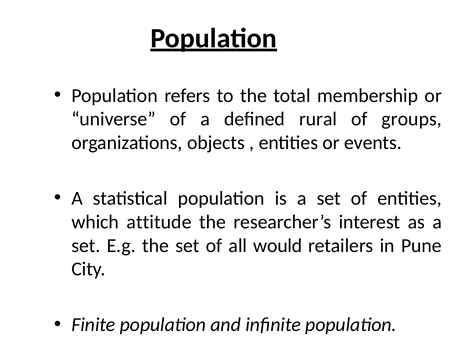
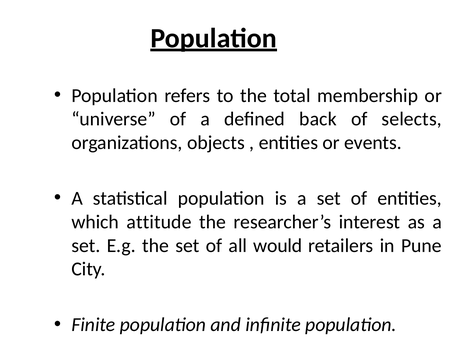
rural: rural -> back (318, 119)
groups: groups -> selects (412, 119)
